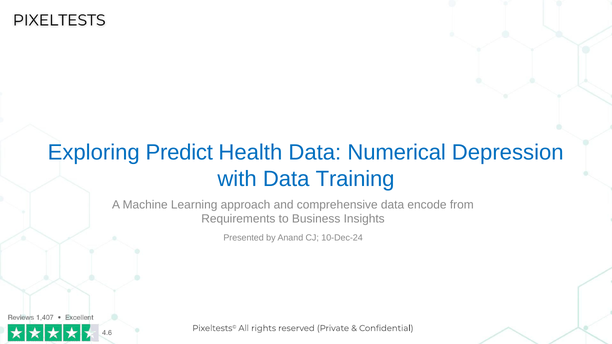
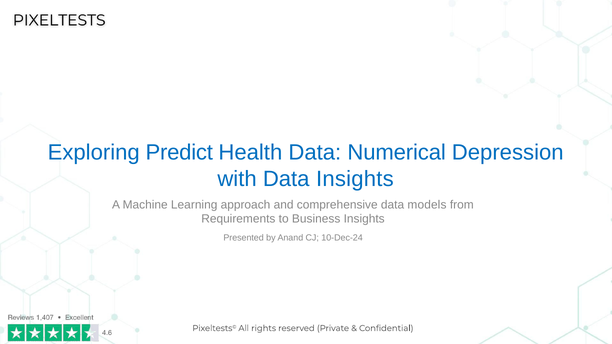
Data Training: Training -> Insights (355, 179)
encode: encode -> models (427, 205)
